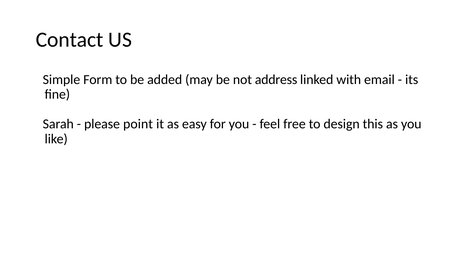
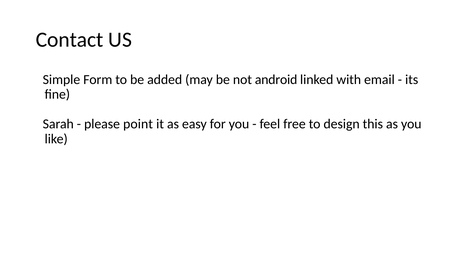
address: address -> android (276, 79)
